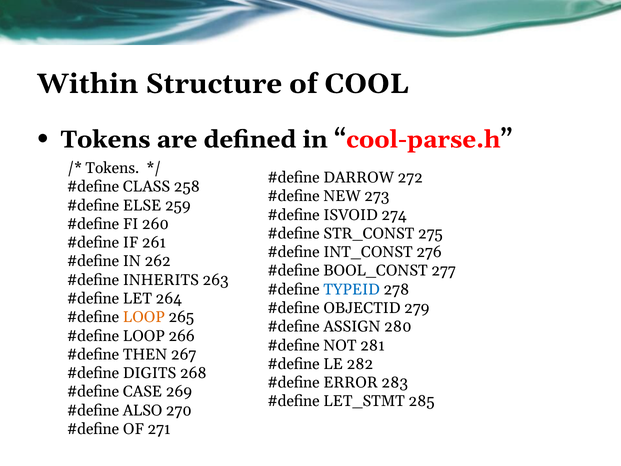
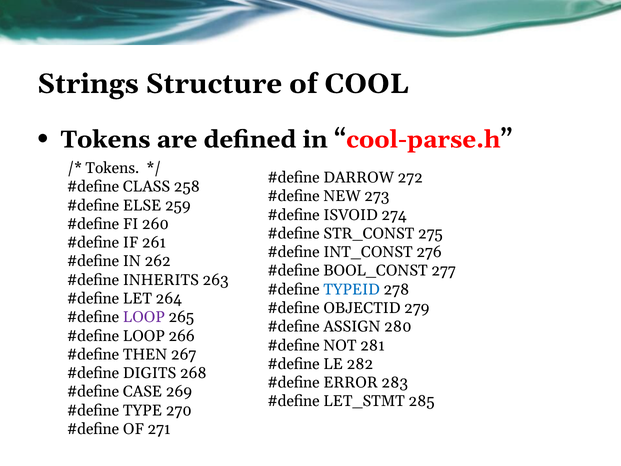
Within: Within -> Strings (88, 84)
LOOP colour: orange -> purple (144, 317)
ALSO: ALSO -> TYPE (143, 410)
